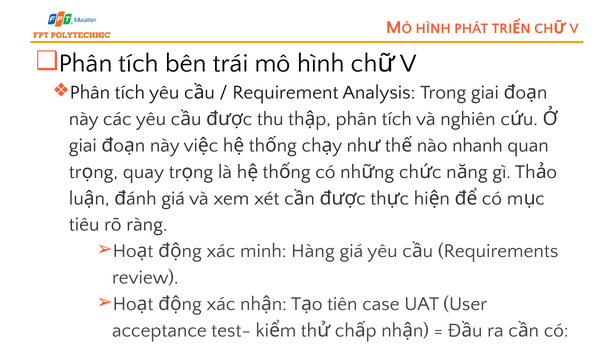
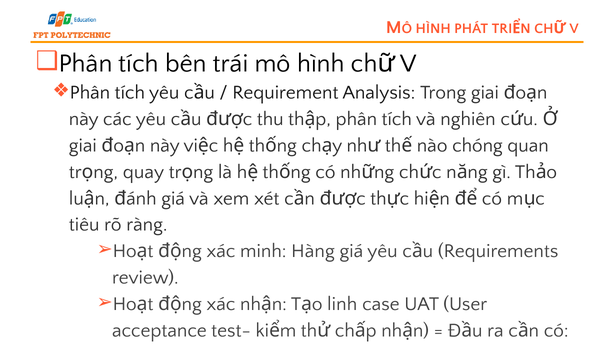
nhanh: nhanh -> chóng (477, 146)
tiên: tiên -> linh (342, 304)
